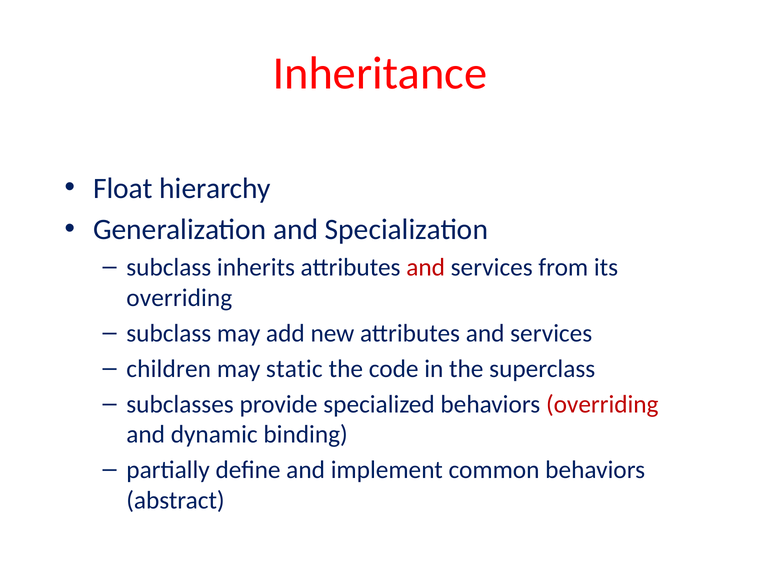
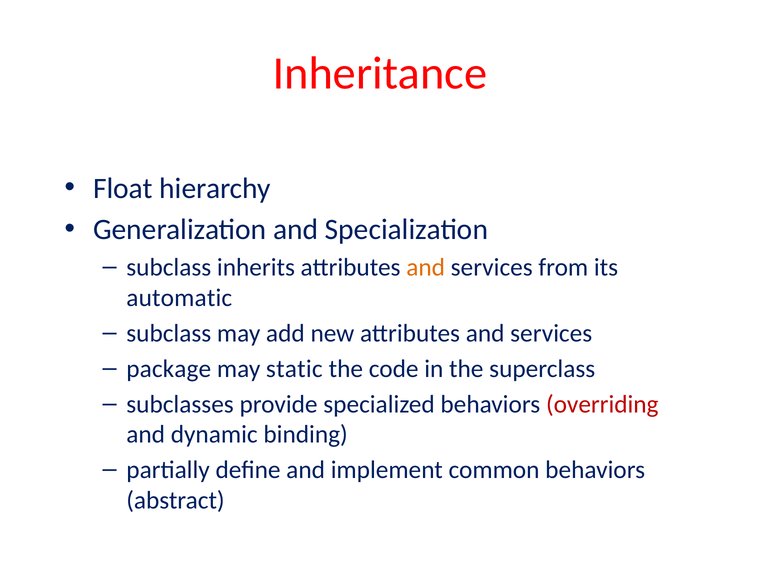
and colour: red -> orange (426, 267)
overriding: overriding -> automatic (179, 298)
children: children -> package (169, 369)
